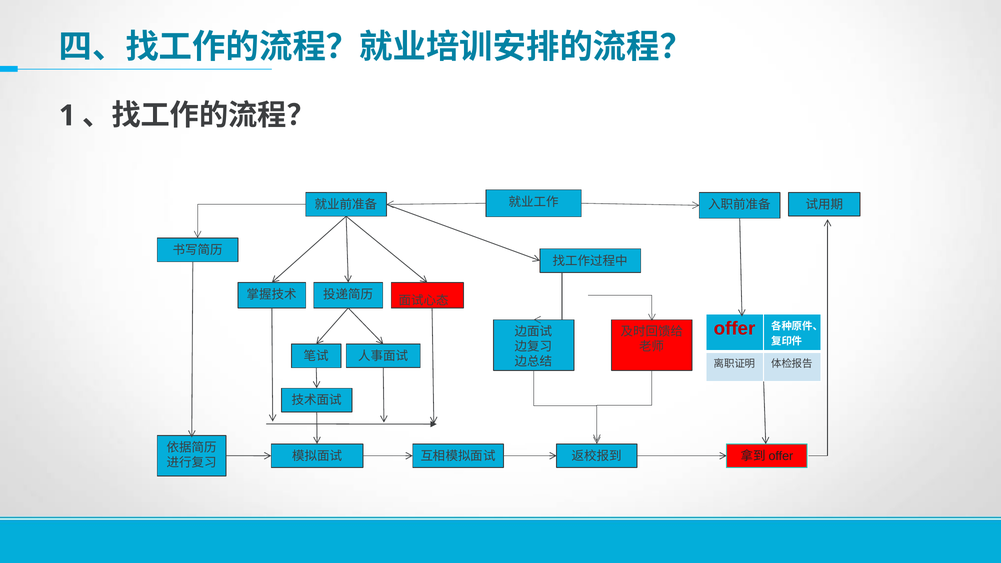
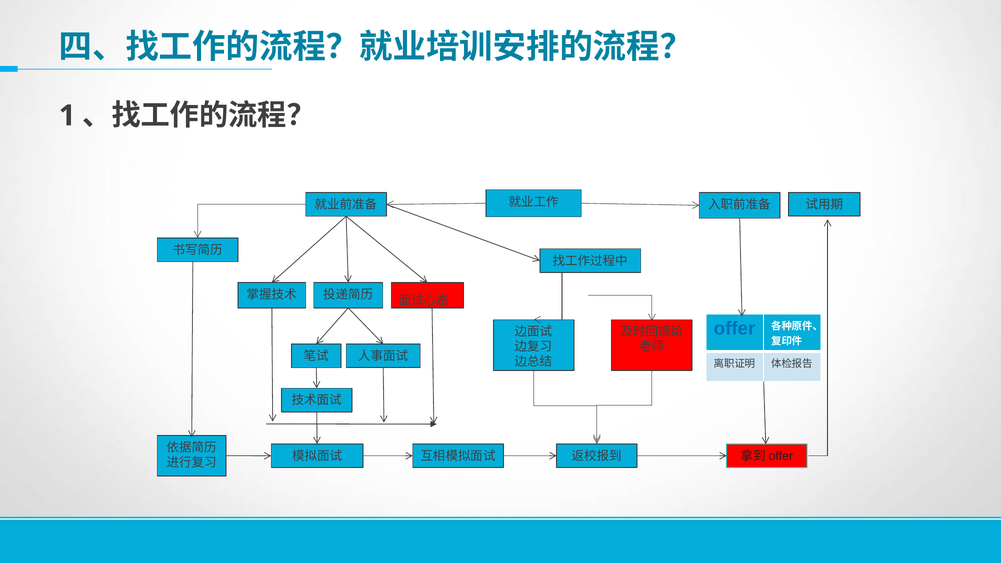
offer colour: red -> blue (735, 328)
